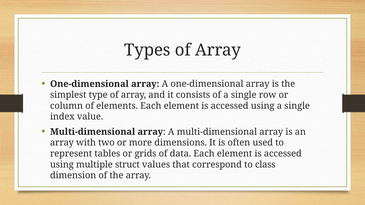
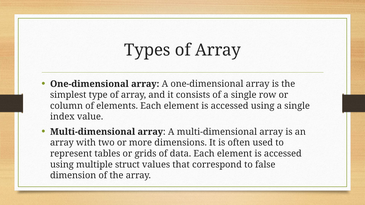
class: class -> false (265, 165)
